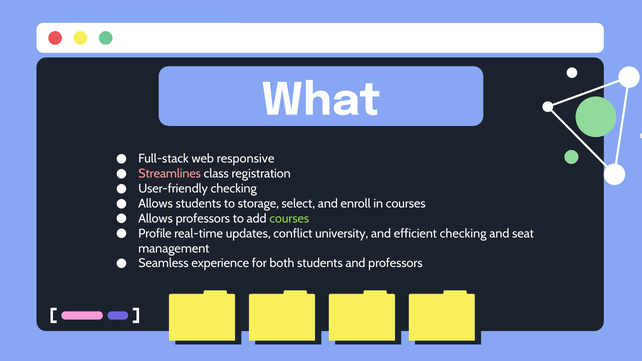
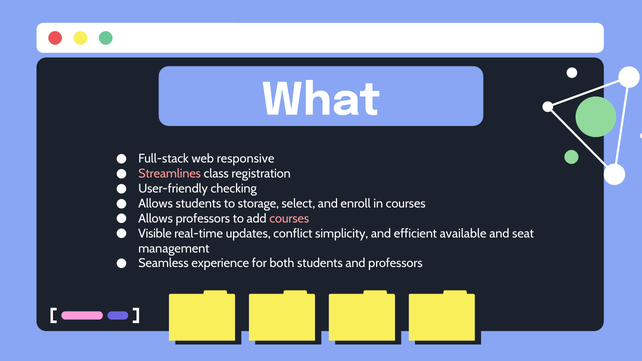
courses colour: light green -> pink (289, 219)
Profile: Profile -> Visible (155, 233)
university: university -> simplicity (342, 233)
efficient checking: checking -> available (463, 233)
